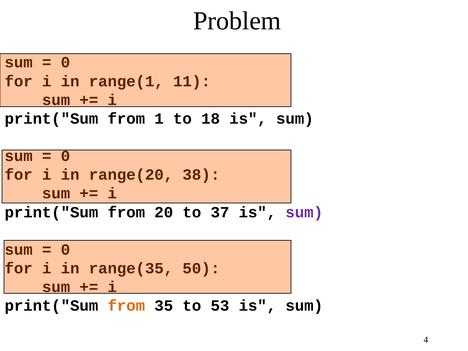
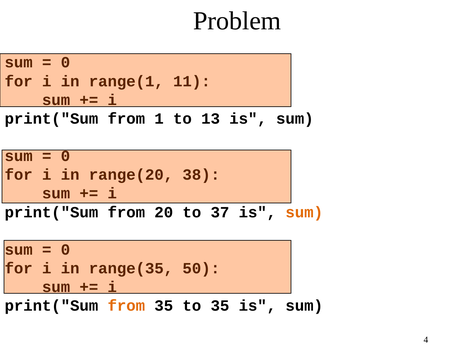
18: 18 -> 13 (211, 119)
sum colour: purple -> orange (304, 212)
to 53: 53 -> 35 (220, 306)
